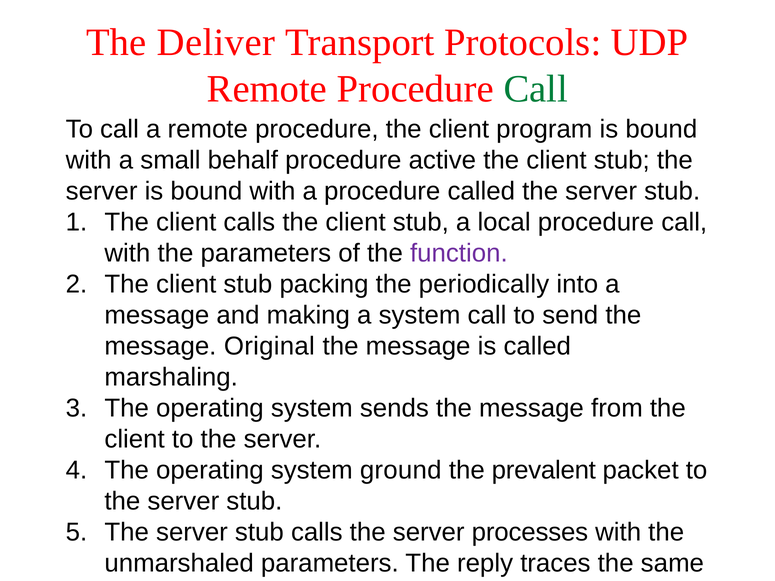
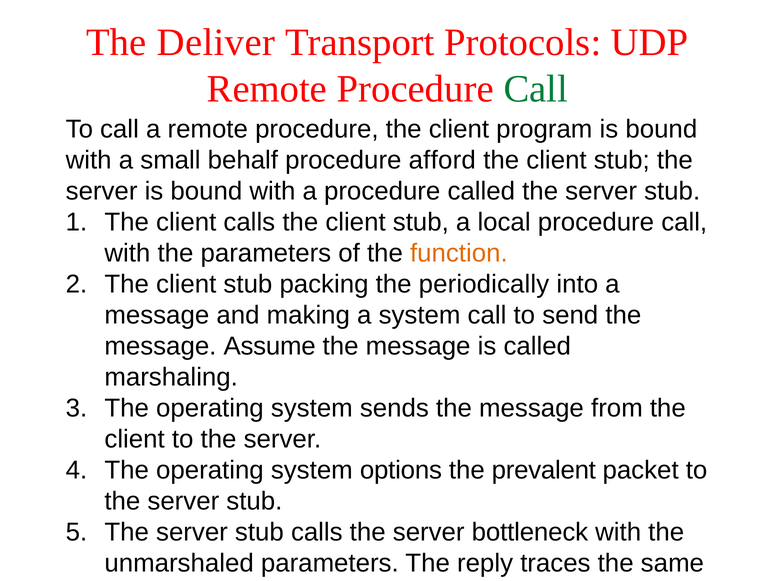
active: active -> afford (442, 160)
function colour: purple -> orange (459, 253)
Original: Original -> Assume (270, 346)
ground: ground -> options (401, 470)
processes: processes -> bottleneck (530, 532)
